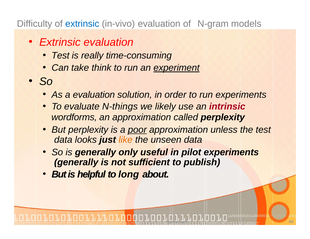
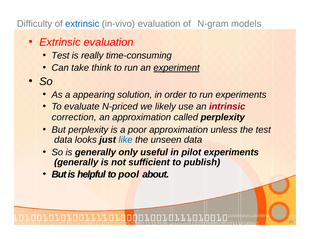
a evaluation: evaluation -> appearing (94, 95)
N-things: N-things -> N-priced (120, 107)
wordforms: wordforms -> correction (74, 117)
poor underline: present -> none (137, 130)
like colour: orange -> blue (126, 140)
long: long -> pool (129, 175)
